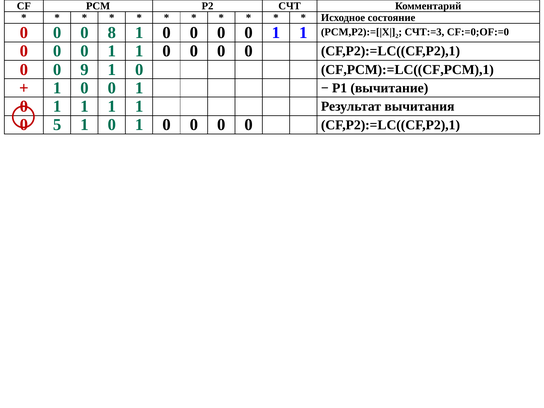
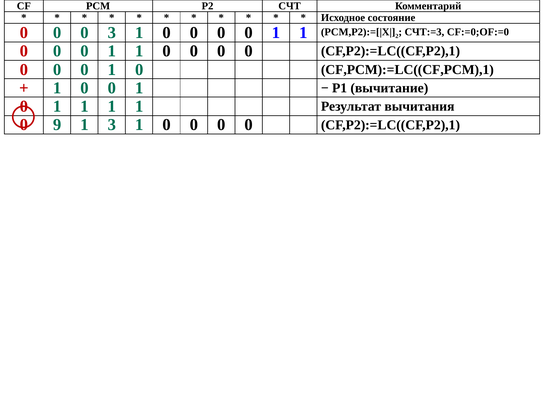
0 8: 8 -> 3 (112, 33)
9: 9 -> 0 (84, 70)
5: 5 -> 9 (57, 125)
0: 0 -> 3 (112, 125)
